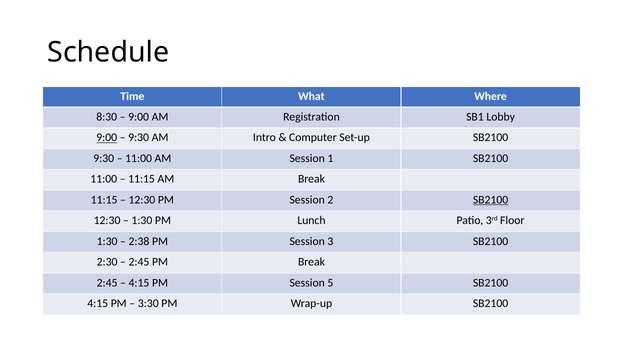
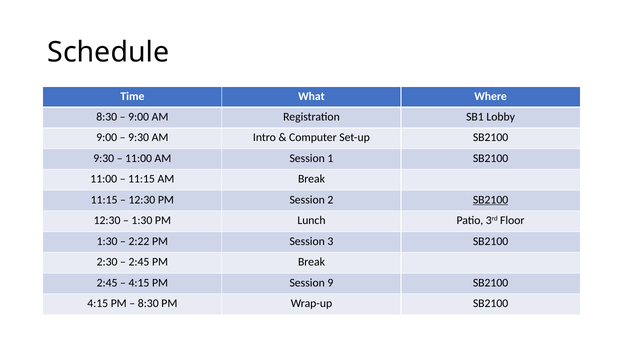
9:00 underline: present -> none (107, 137)
2:38: 2:38 -> 2:22 (139, 241)
5: 5 -> 9 (330, 282)
3:30: 3:30 -> 8:30 (148, 303)
